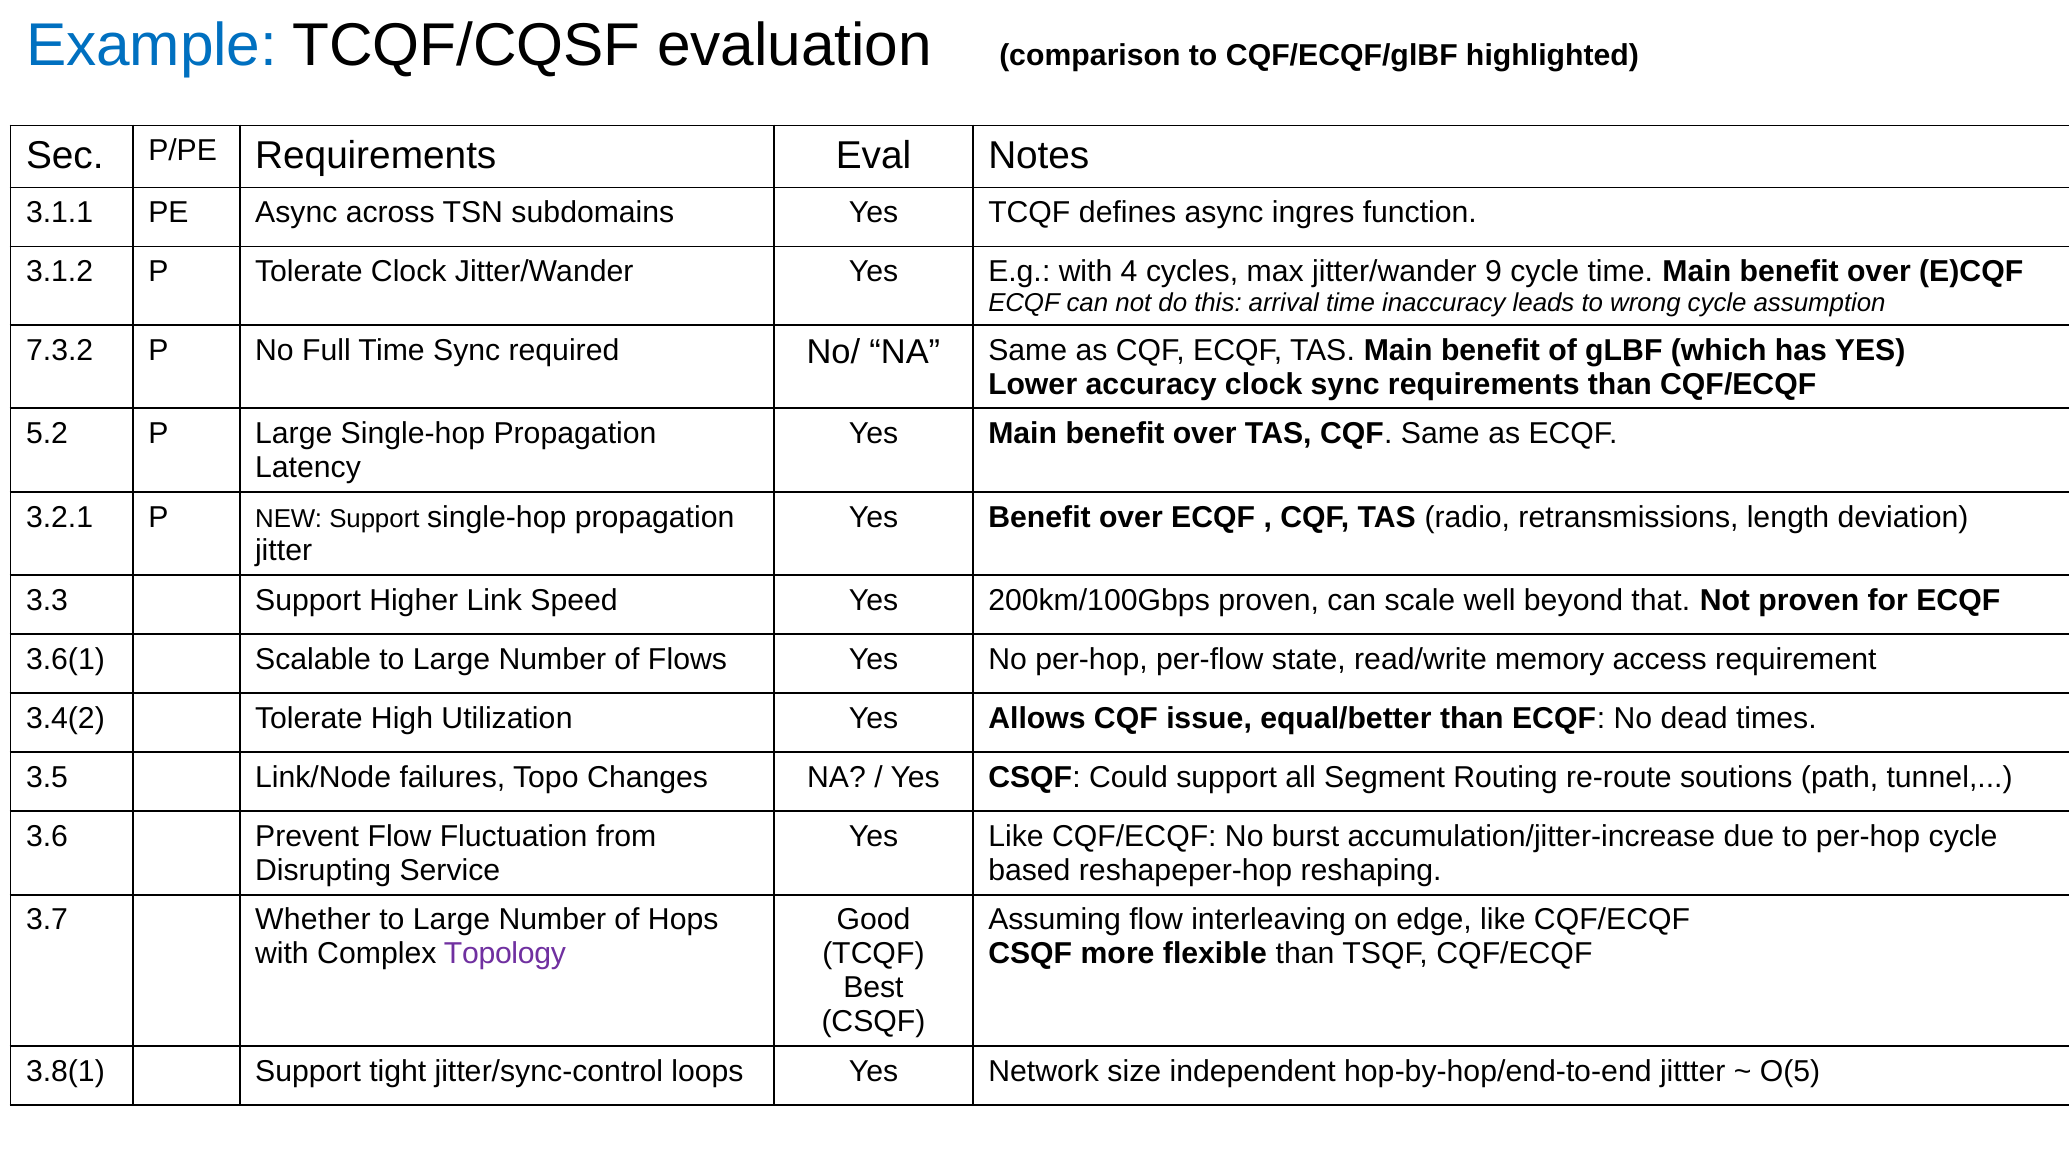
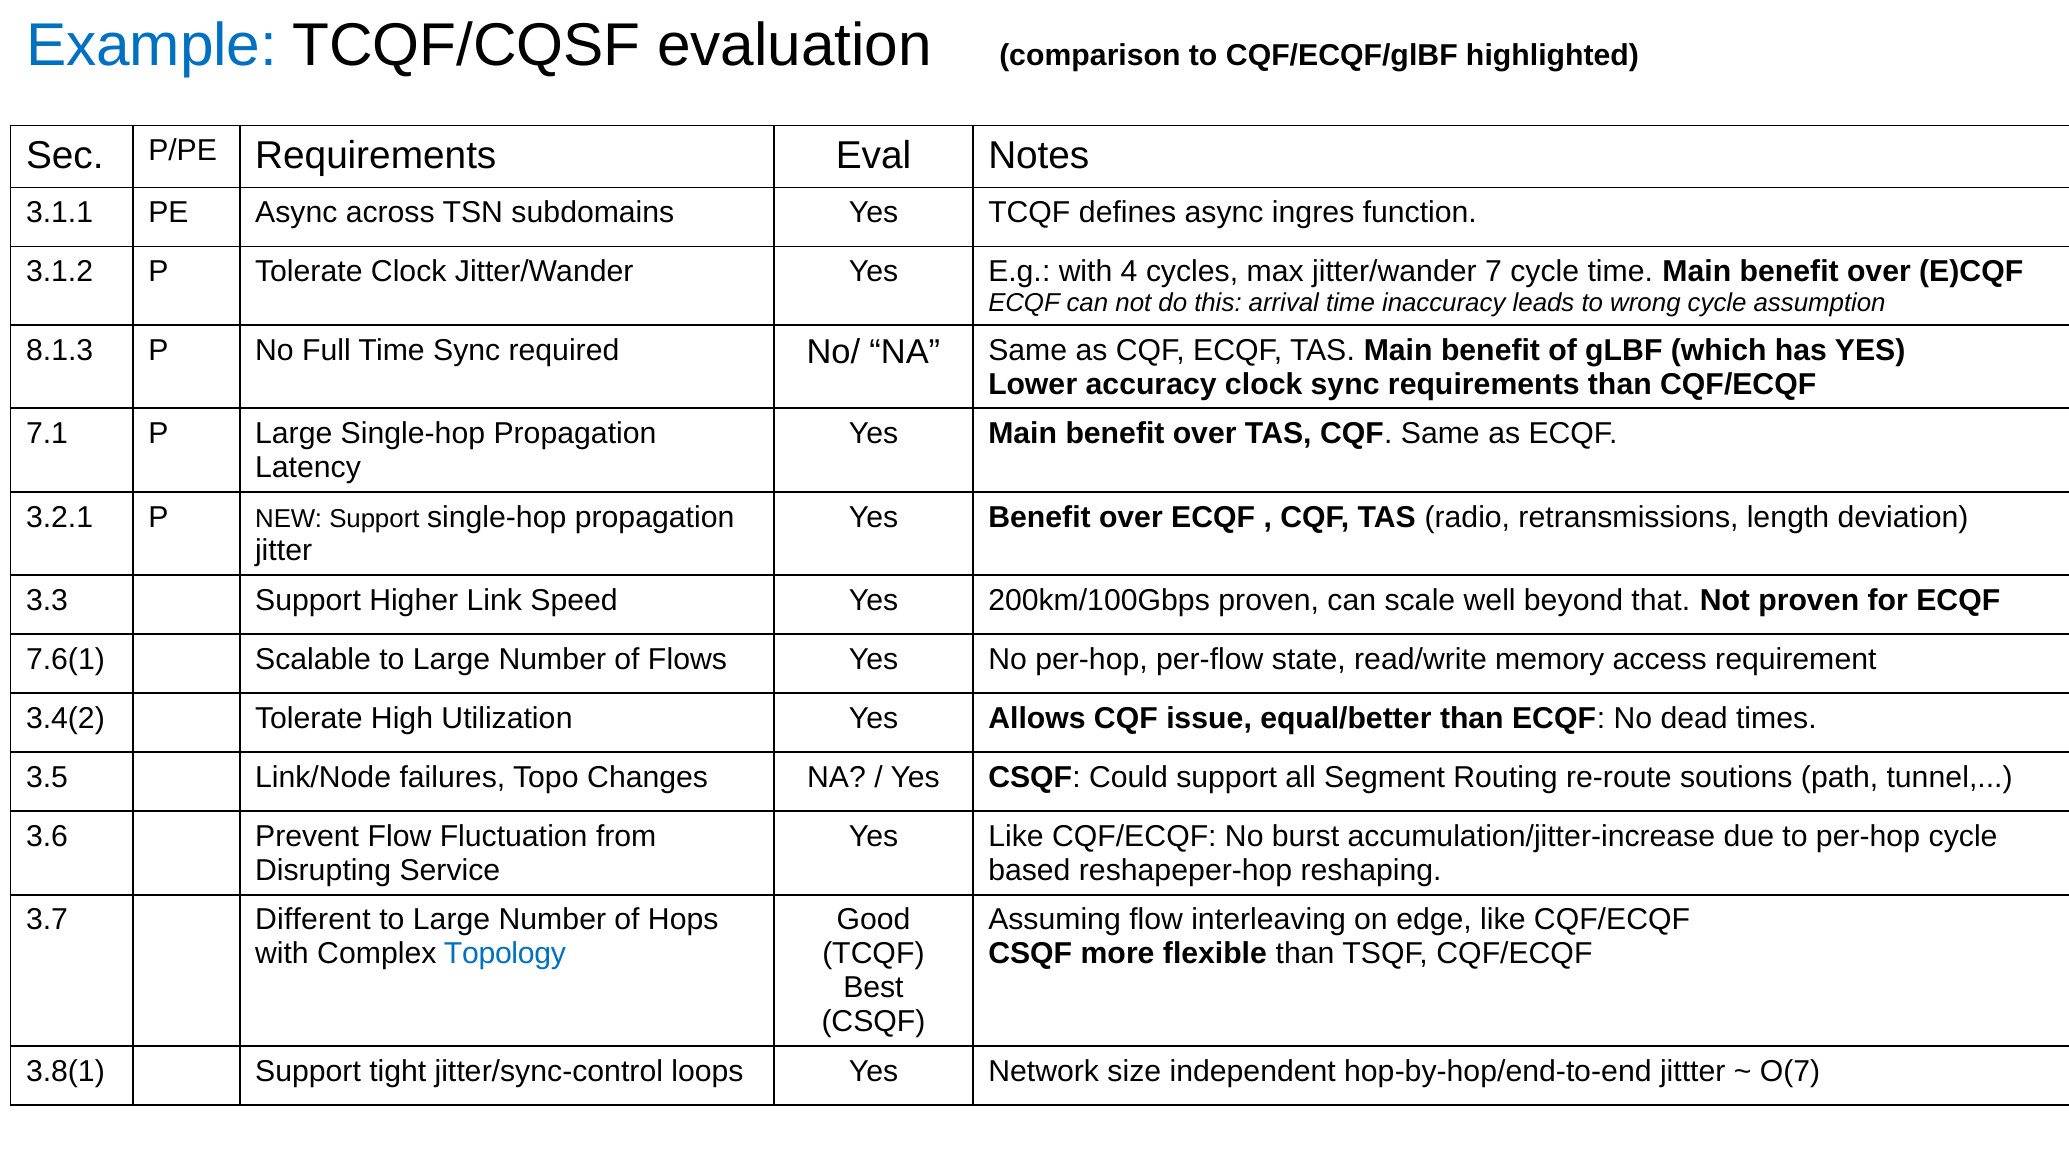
9: 9 -> 7 (1493, 272)
7.3.2: 7.3.2 -> 8.1.3 (60, 350)
5.2: 5.2 -> 7.1 (47, 434)
3.6(1: 3.6(1 -> 7.6(1 (65, 659)
Whether: Whether -> Different (313, 920)
Topology colour: purple -> blue (505, 954)
O(5: O(5 -> O(7 (1790, 1071)
